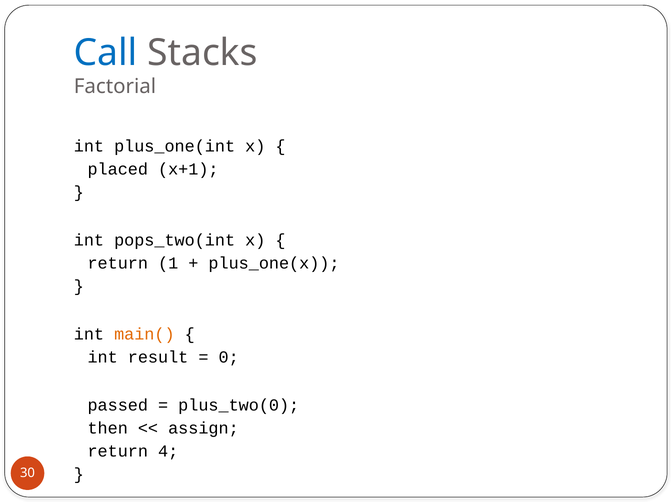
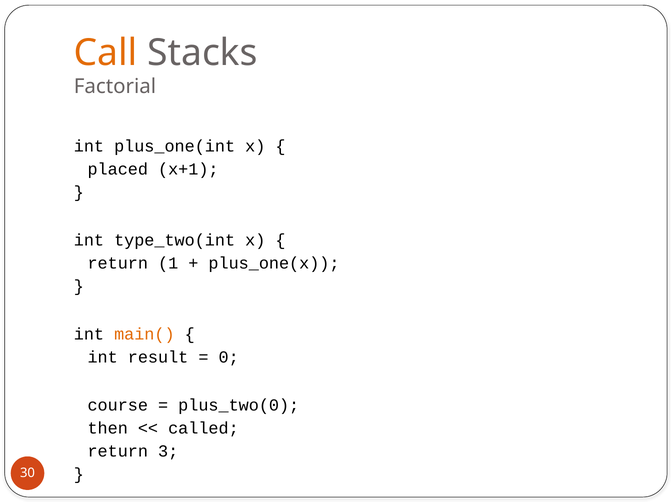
Call colour: blue -> orange (106, 53)
pops_two(int: pops_two(int -> type_two(int (175, 240)
passed: passed -> course (118, 405)
assign: assign -> called (203, 428)
4: 4 -> 3 (168, 451)
